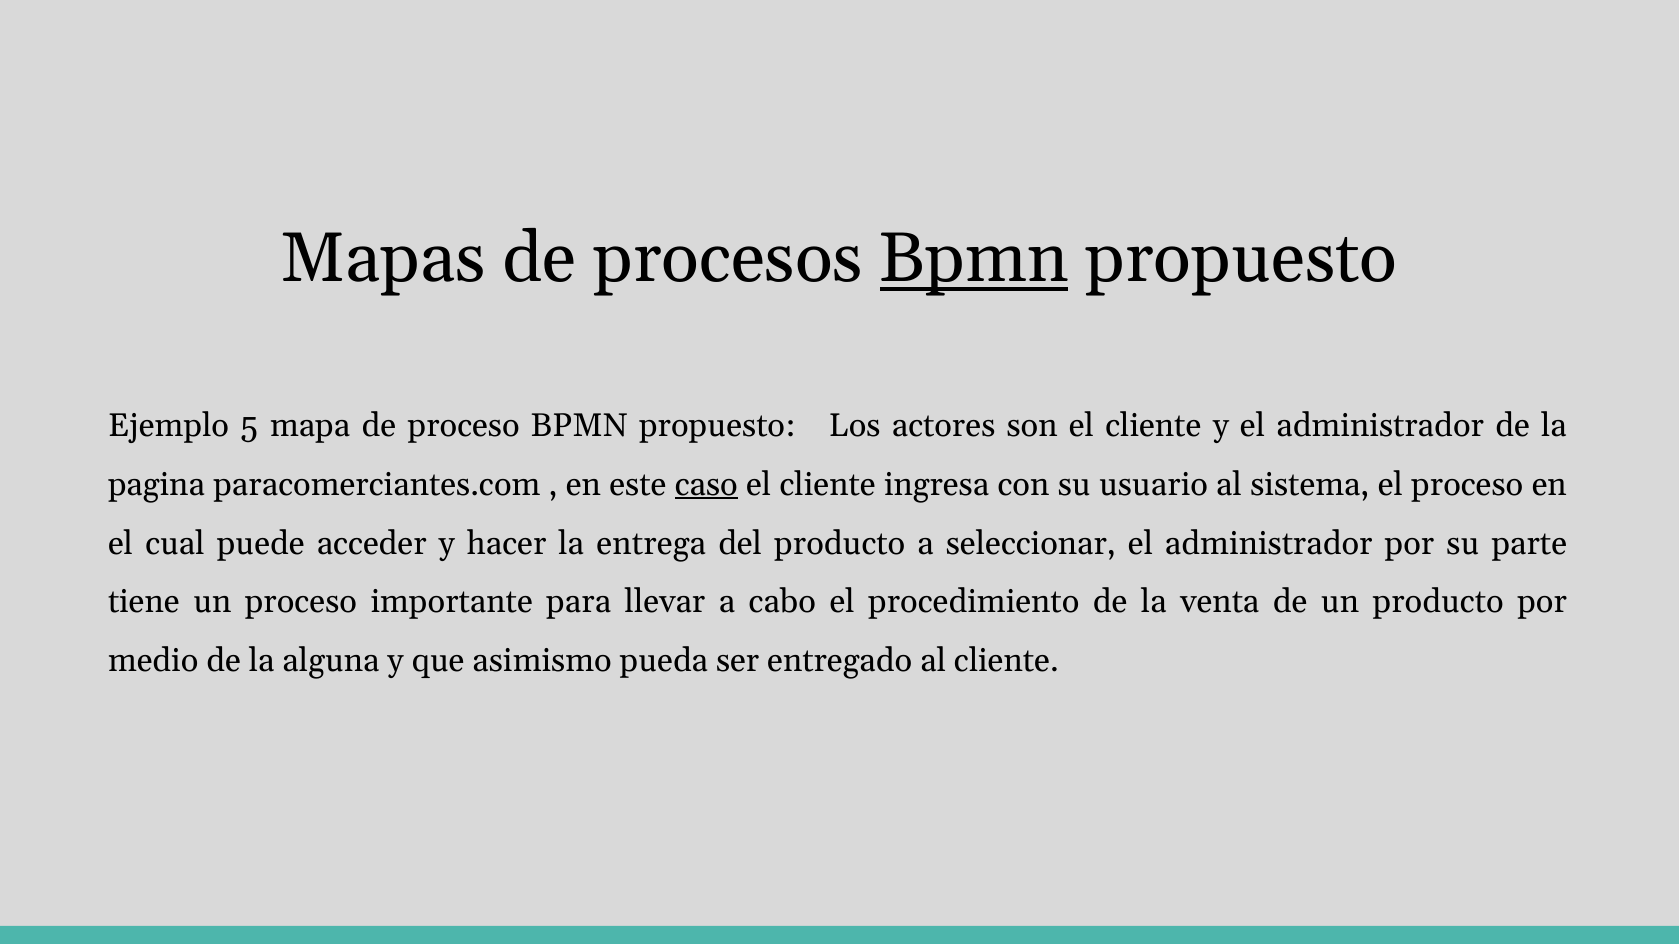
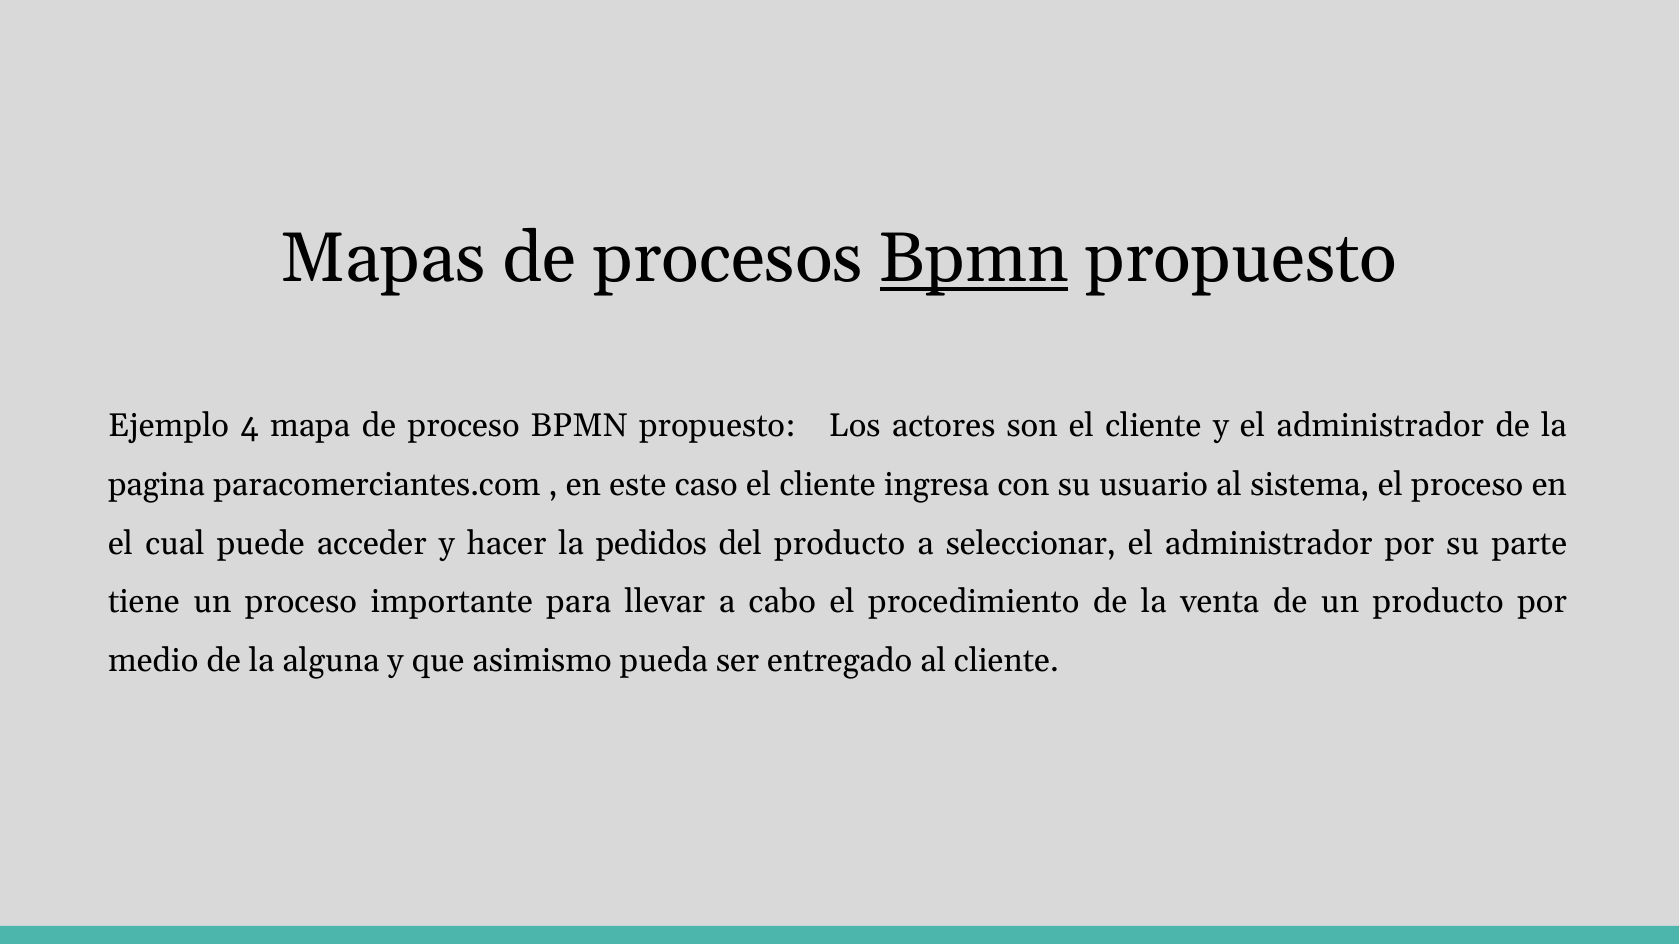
5: 5 -> 4 (250, 426)
caso underline: present -> none (706, 485)
entrega: entrega -> pedidos (651, 544)
